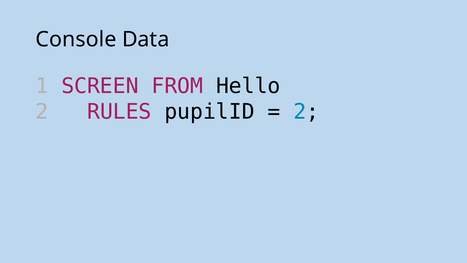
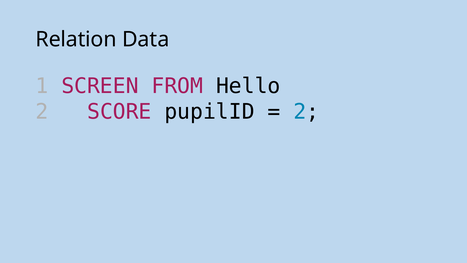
Console: Console -> Relation (76, 39)
RULES: RULES -> SCORE (119, 112)
